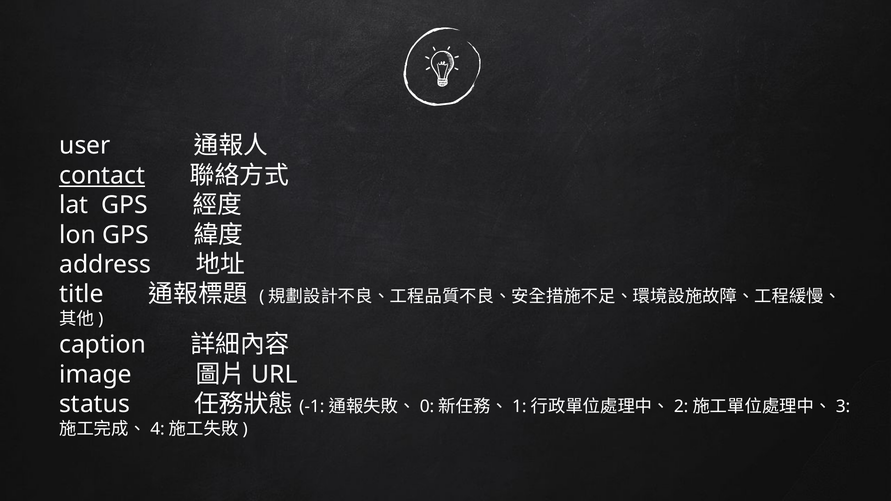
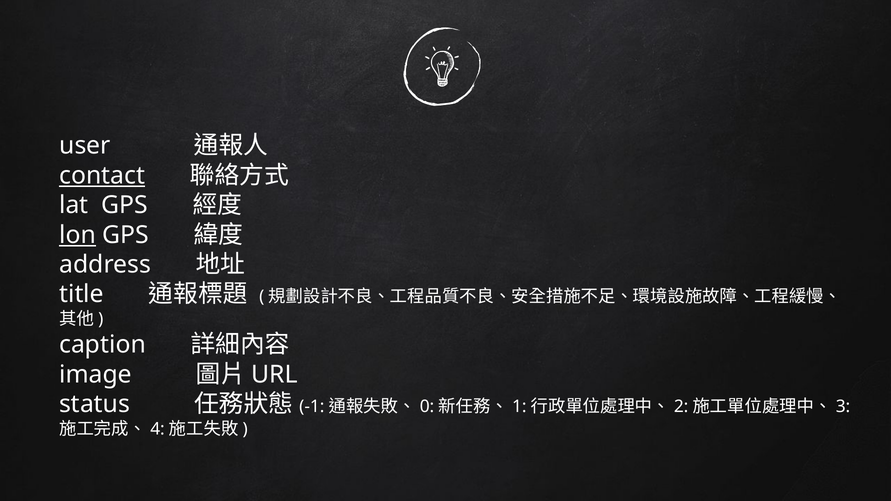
lon underline: none -> present (78, 235)
